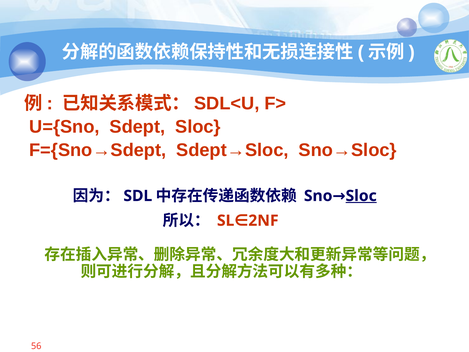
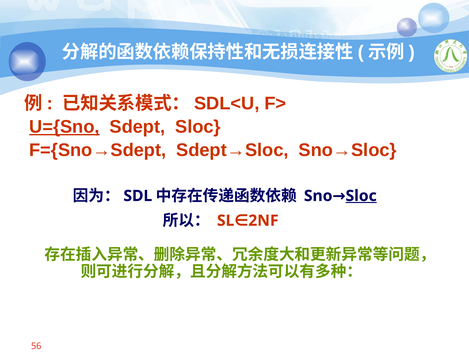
U={Sno underline: none -> present (64, 127)
